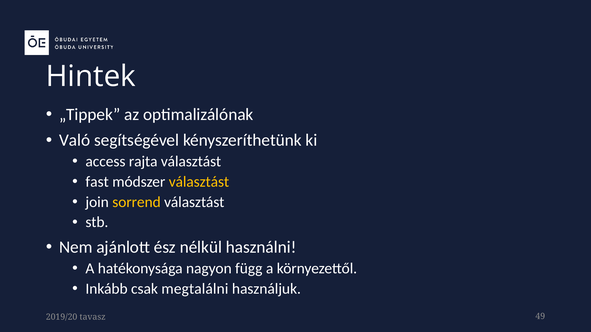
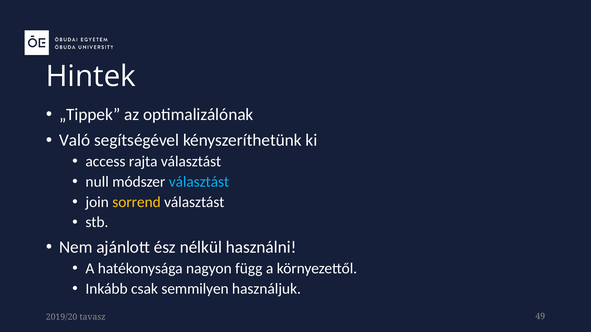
fast: fast -> null (97, 182)
választást colour: yellow -> light blue (199, 182)
megtalálni: megtalálni -> semmilyen (195, 289)
